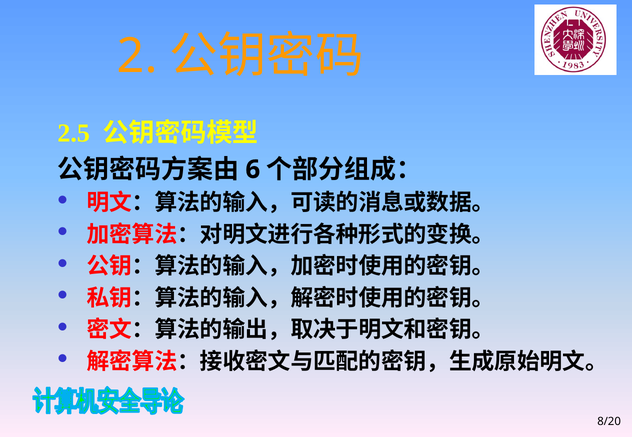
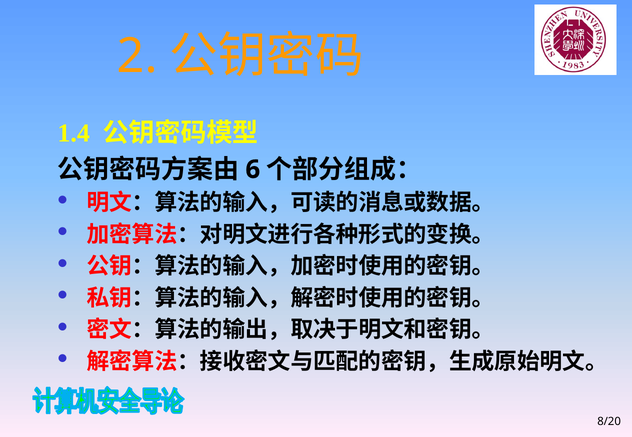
2.5: 2.5 -> 1.4 (74, 133)
